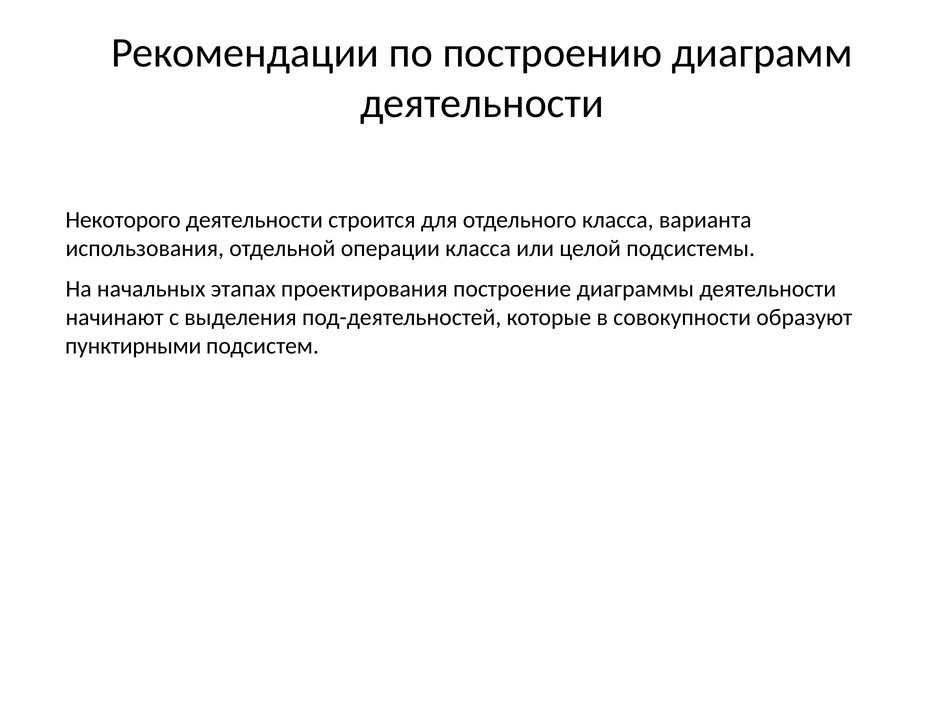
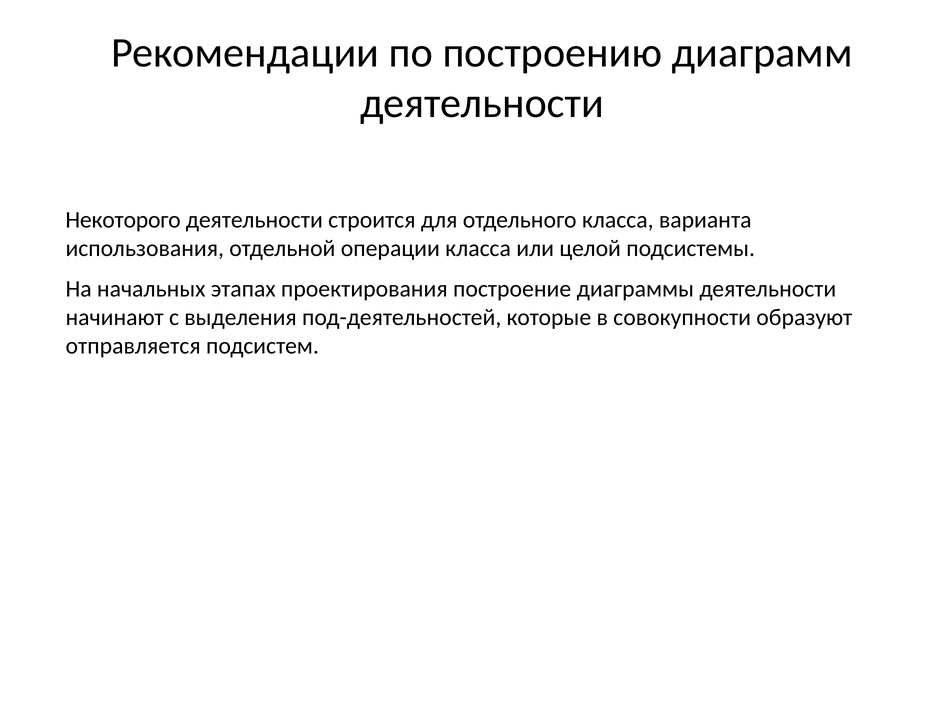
пунктирными: пунктирными -> отправляется (133, 346)
